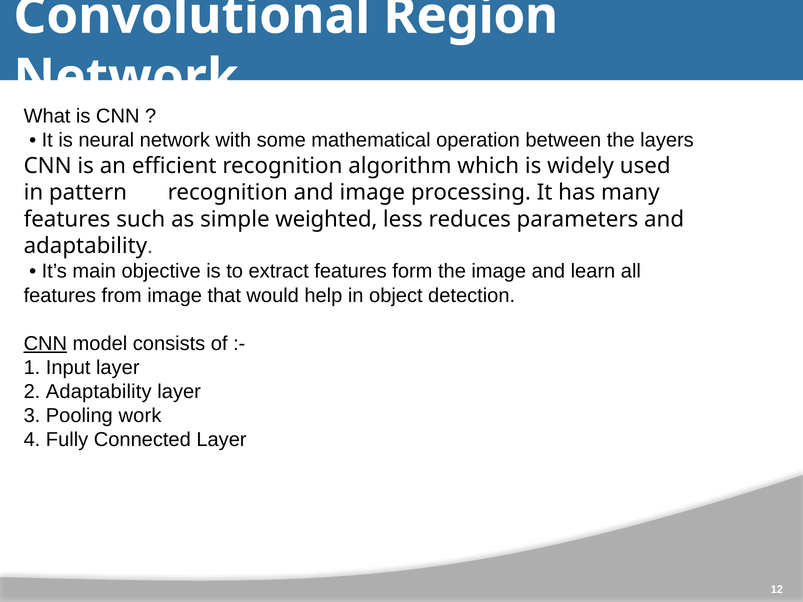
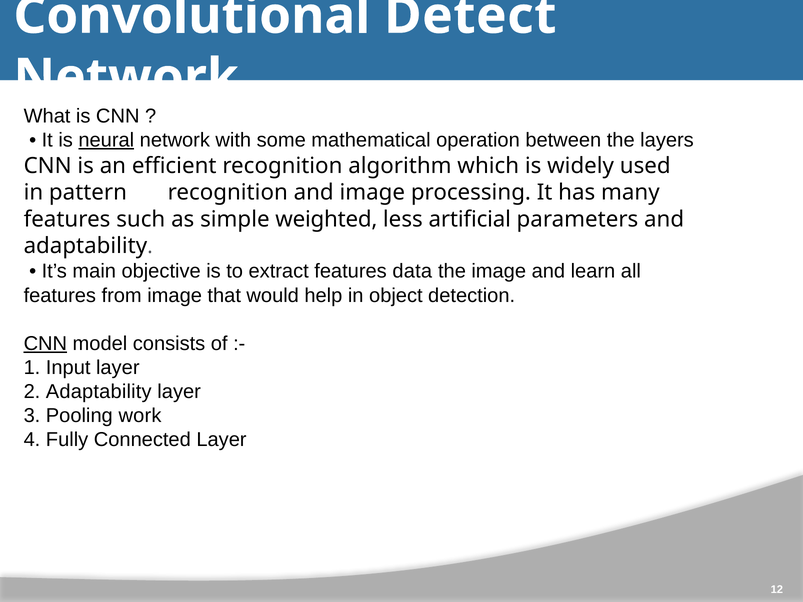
Region: Region -> Detect (470, 16)
neural underline: none -> present (106, 140)
reduces: reduces -> artificial (470, 219)
form: form -> data (412, 271)
